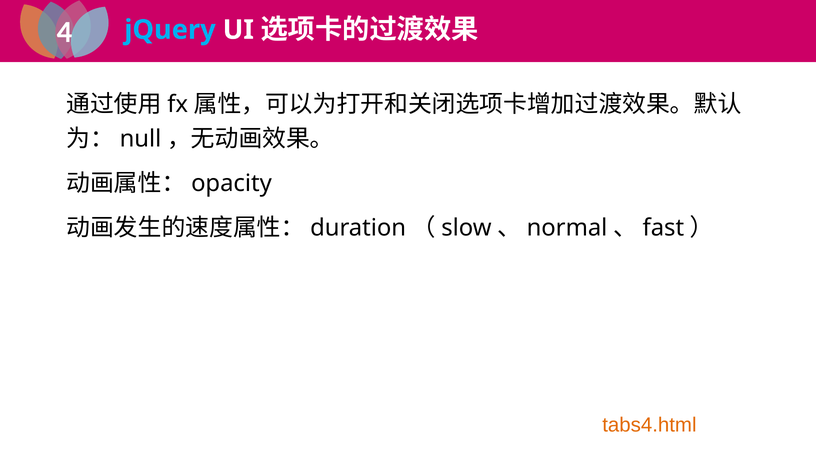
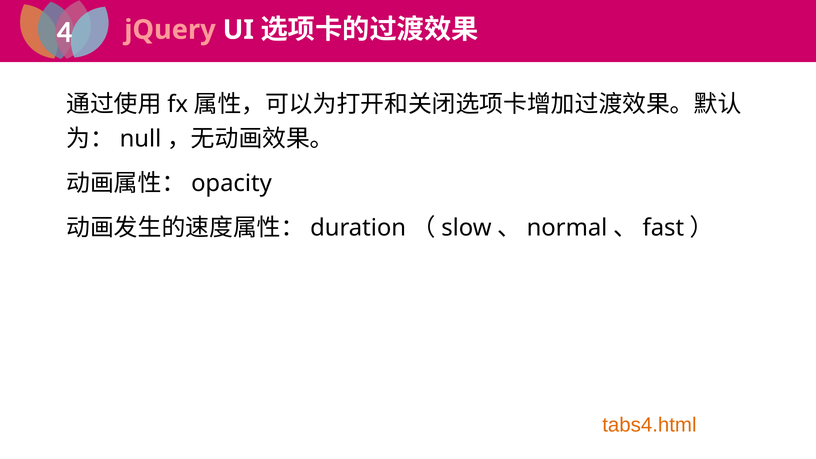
jQuery colour: light blue -> pink (170, 30)
